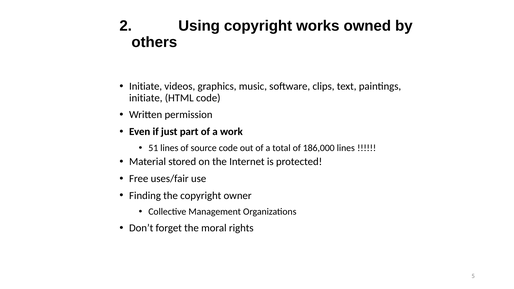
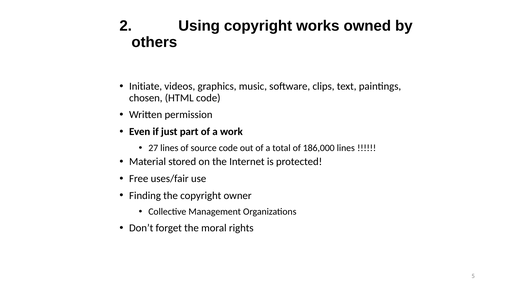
initiate: initiate -> chosen (146, 98)
51: 51 -> 27 (153, 148)
